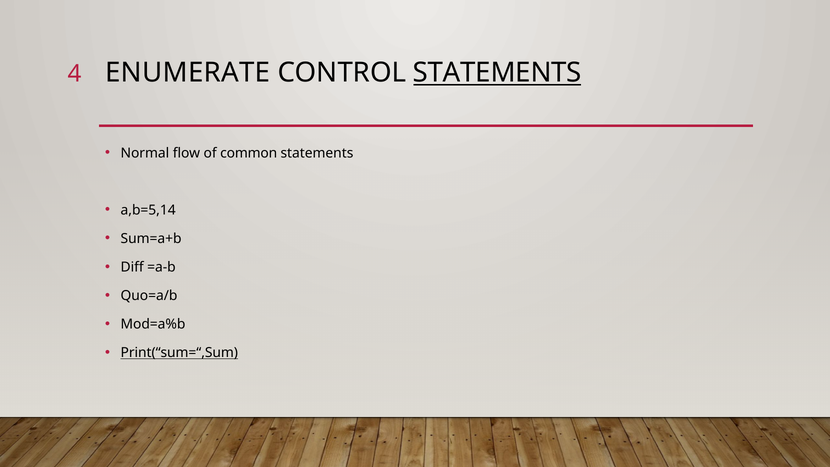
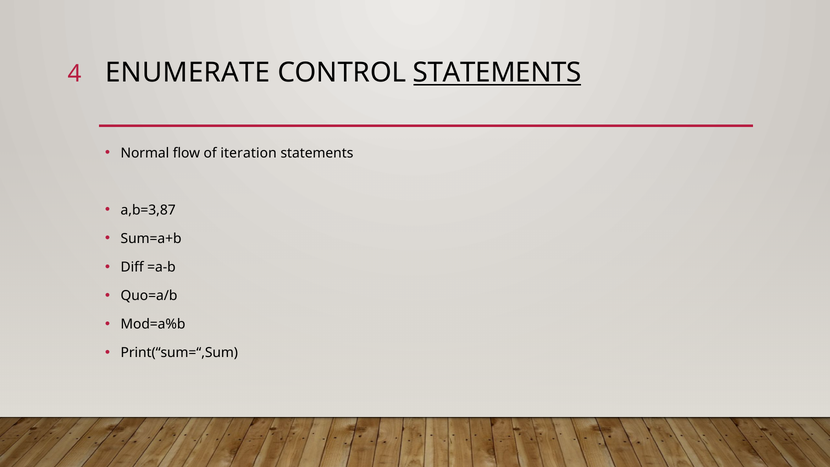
common: common -> iteration (249, 153)
a,b=5,14: a,b=5,14 -> a,b=3,87 (148, 210)
Print(“sum=“,Sum underline: present -> none (179, 353)
